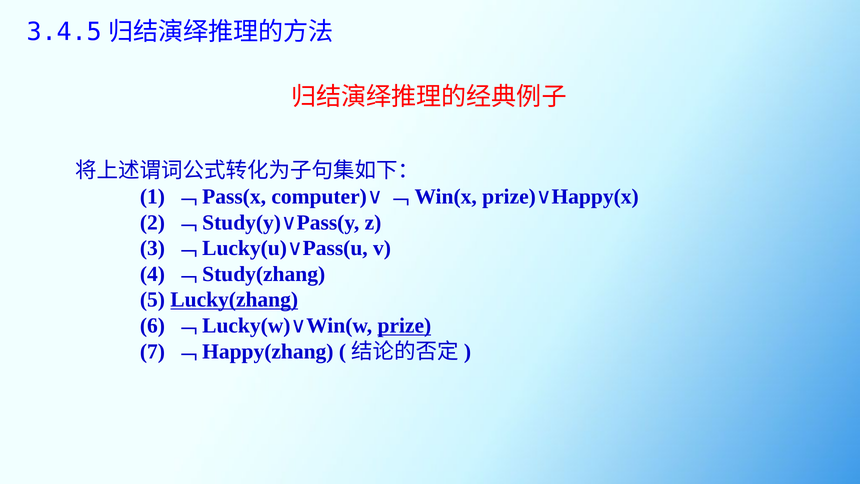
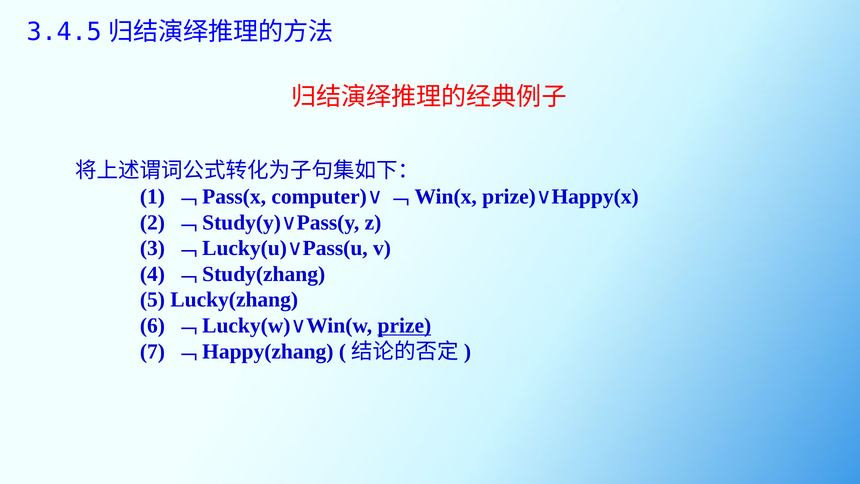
Lucky(zhang underline: present -> none (234, 300)
